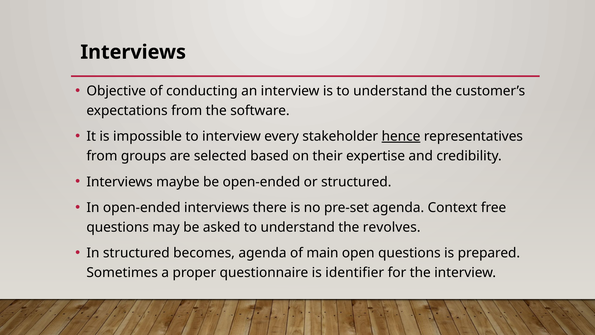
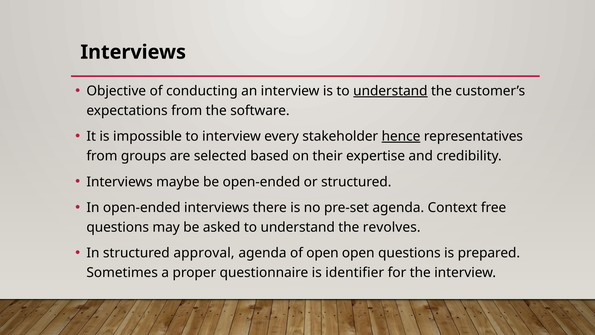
understand underline: none -> present (390, 91)
becomes: becomes -> approval (204, 253)
of main: main -> open (322, 253)
